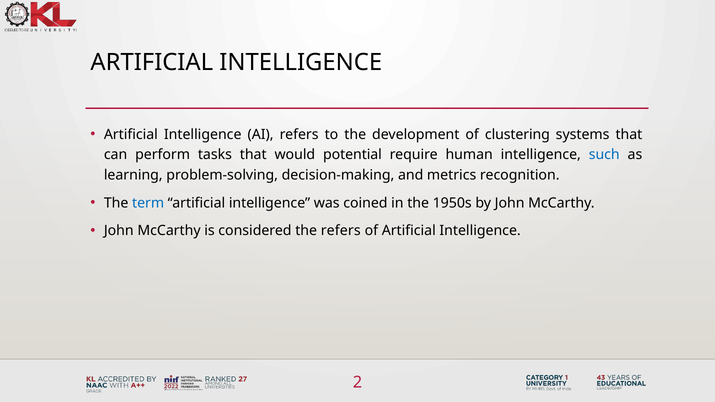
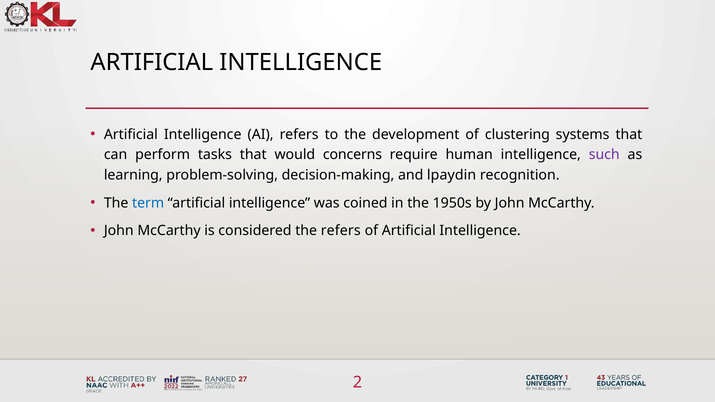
potential: potential -> concerns (352, 155)
such colour: blue -> purple (604, 155)
metrics: metrics -> lpaydin (452, 175)
